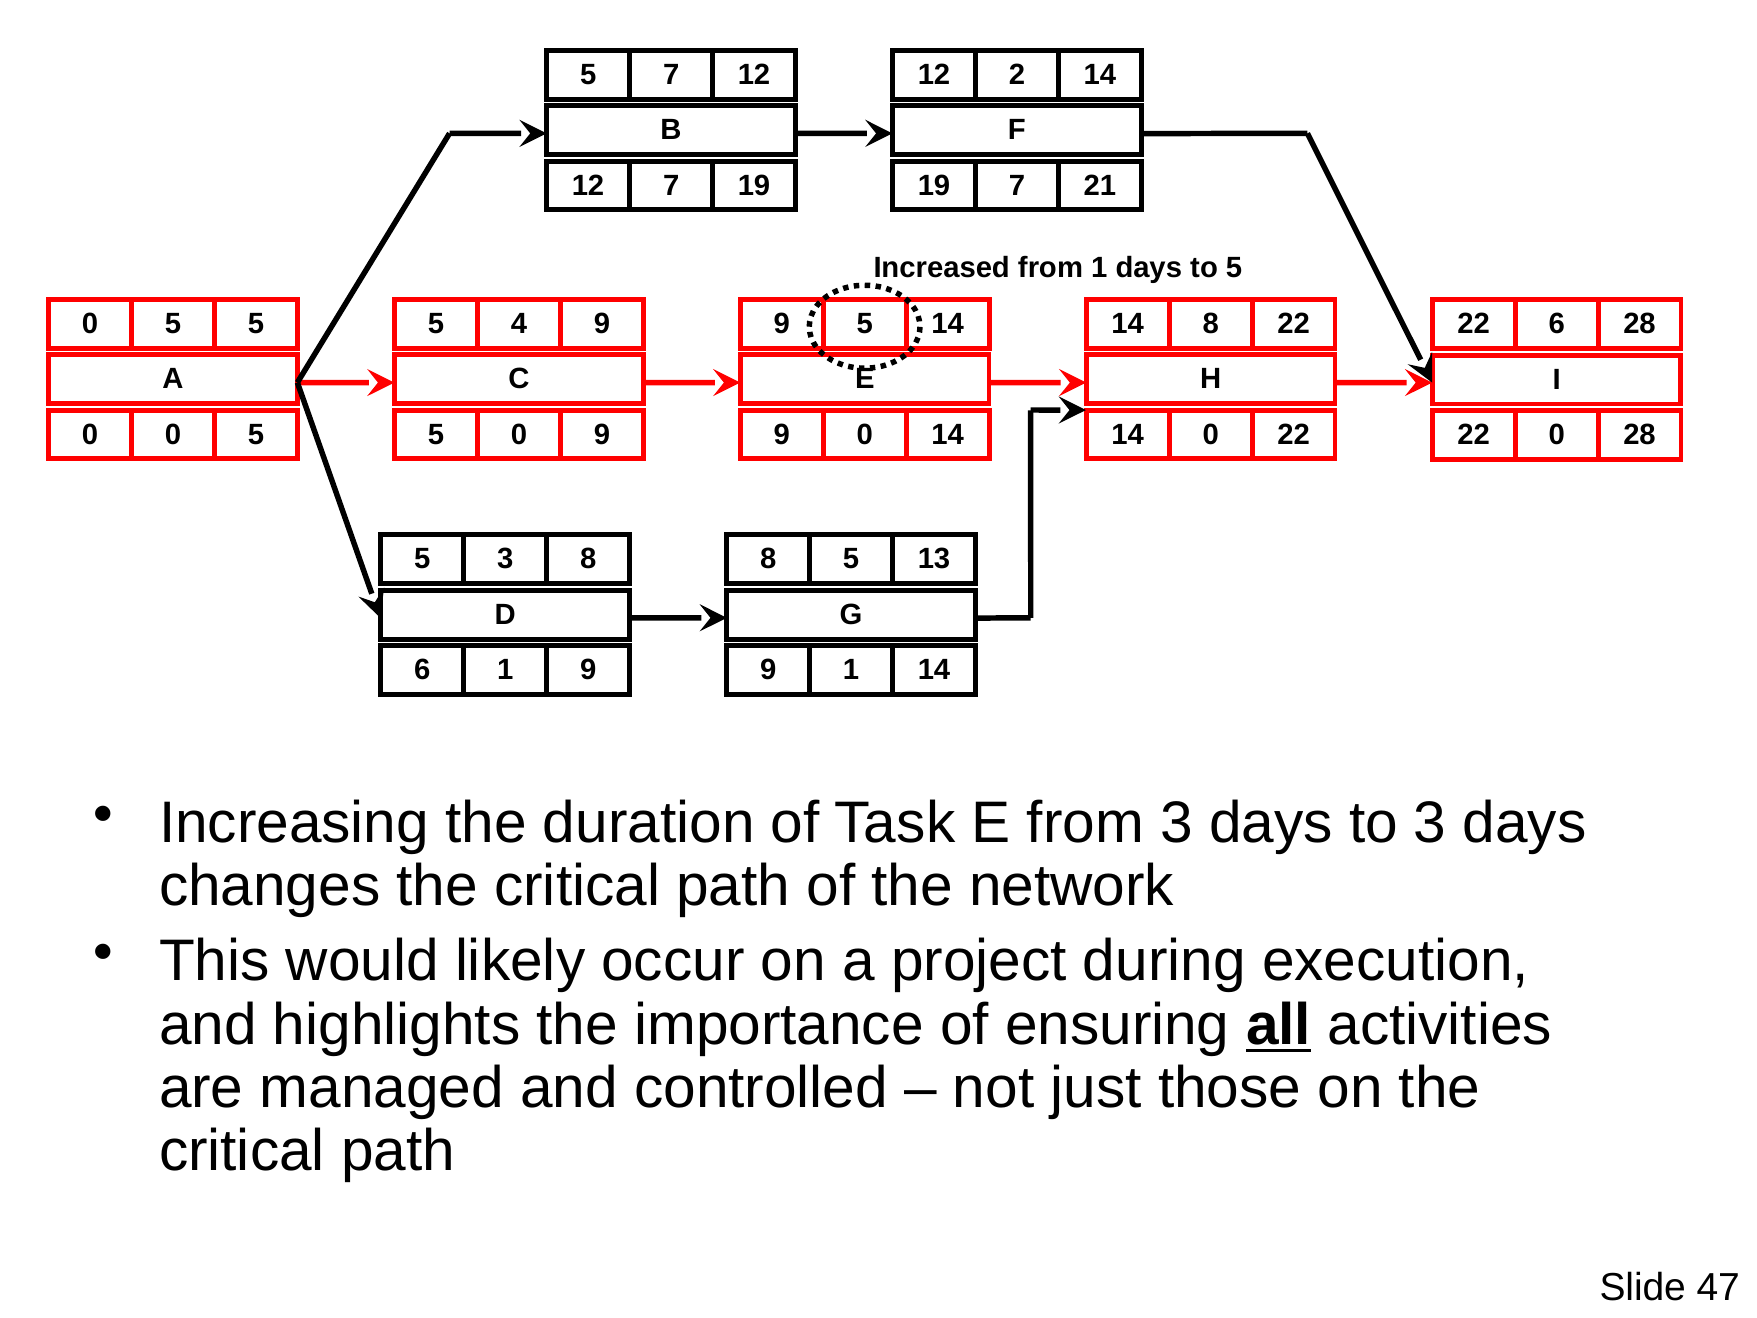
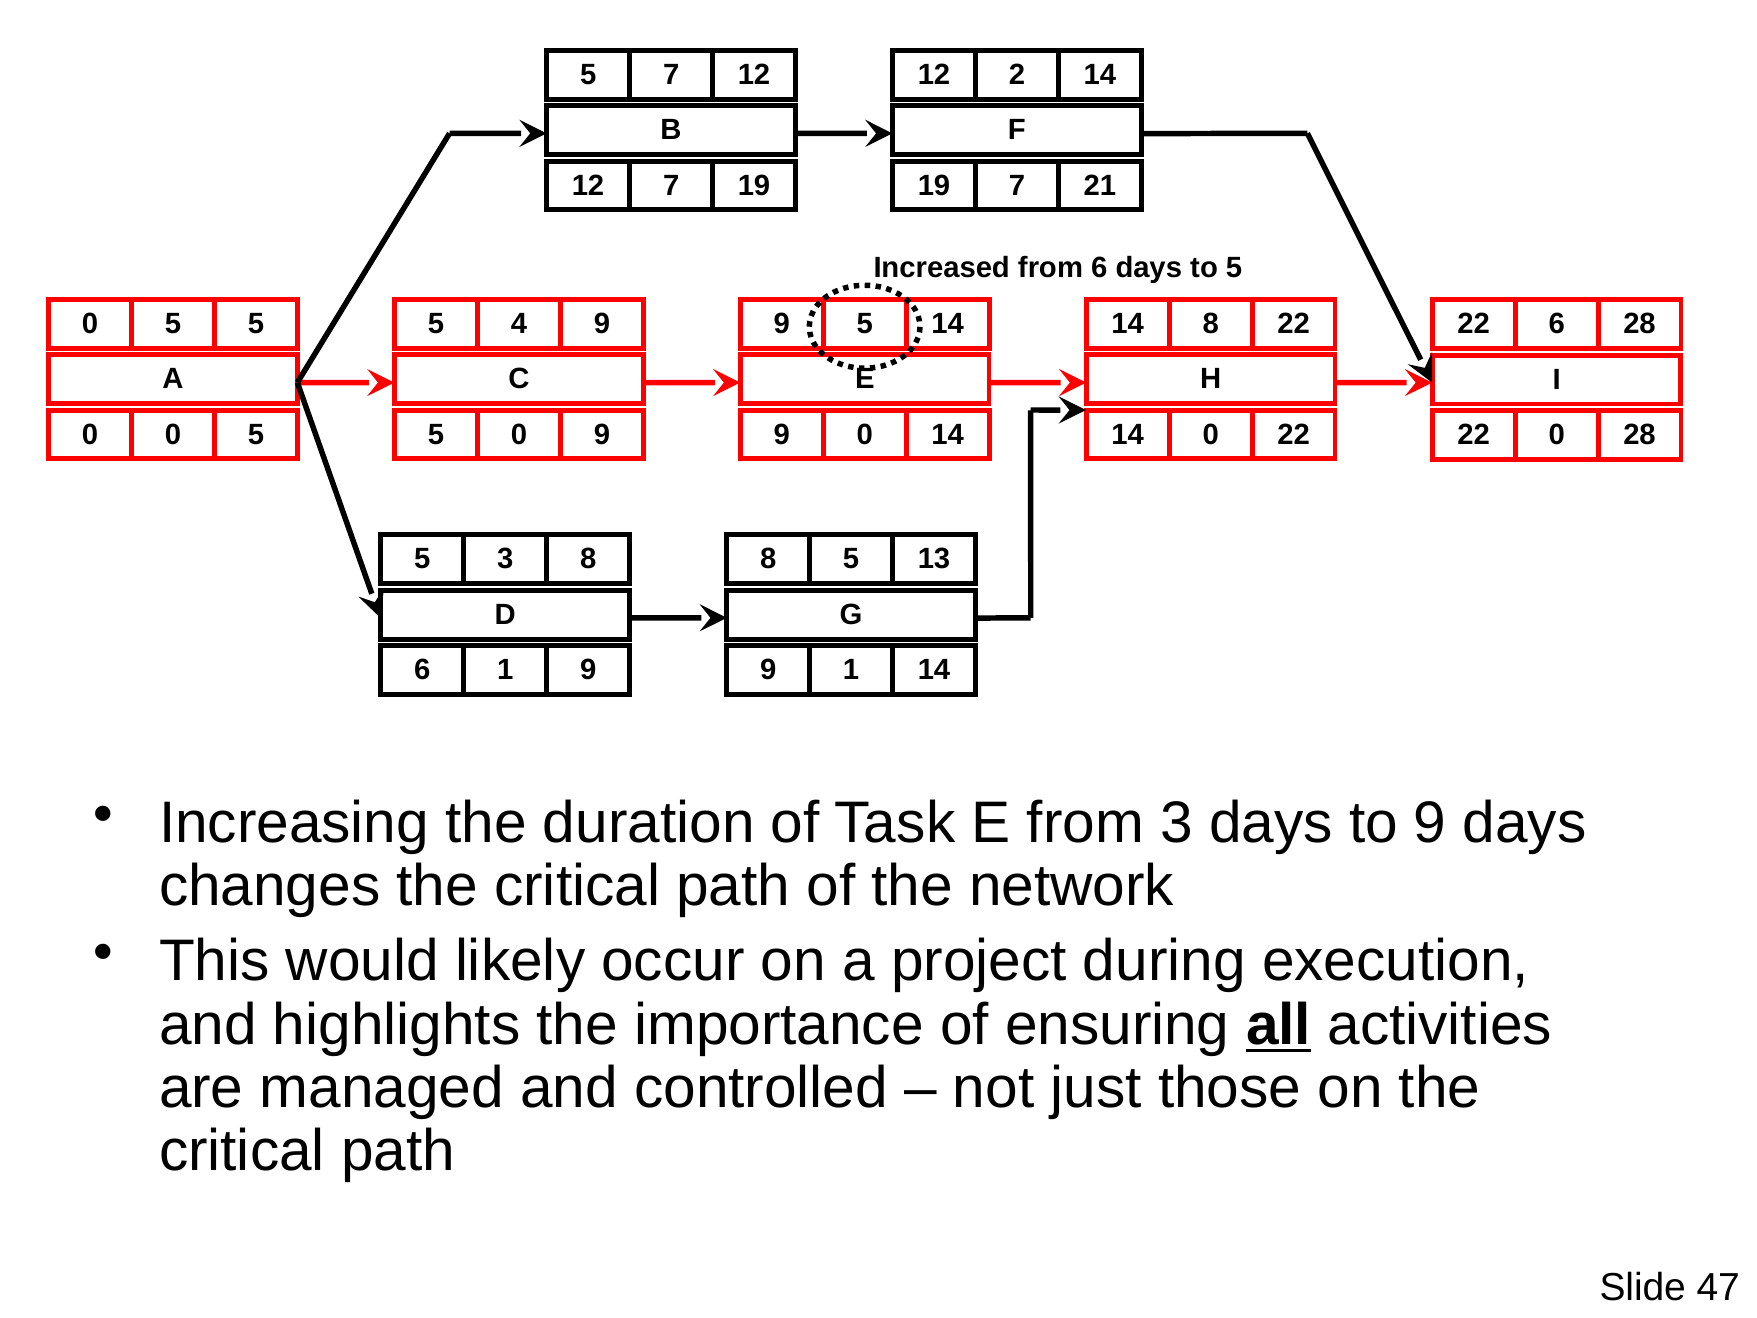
from 1: 1 -> 6 (1099, 268)
to 3: 3 -> 9 (1430, 823)
